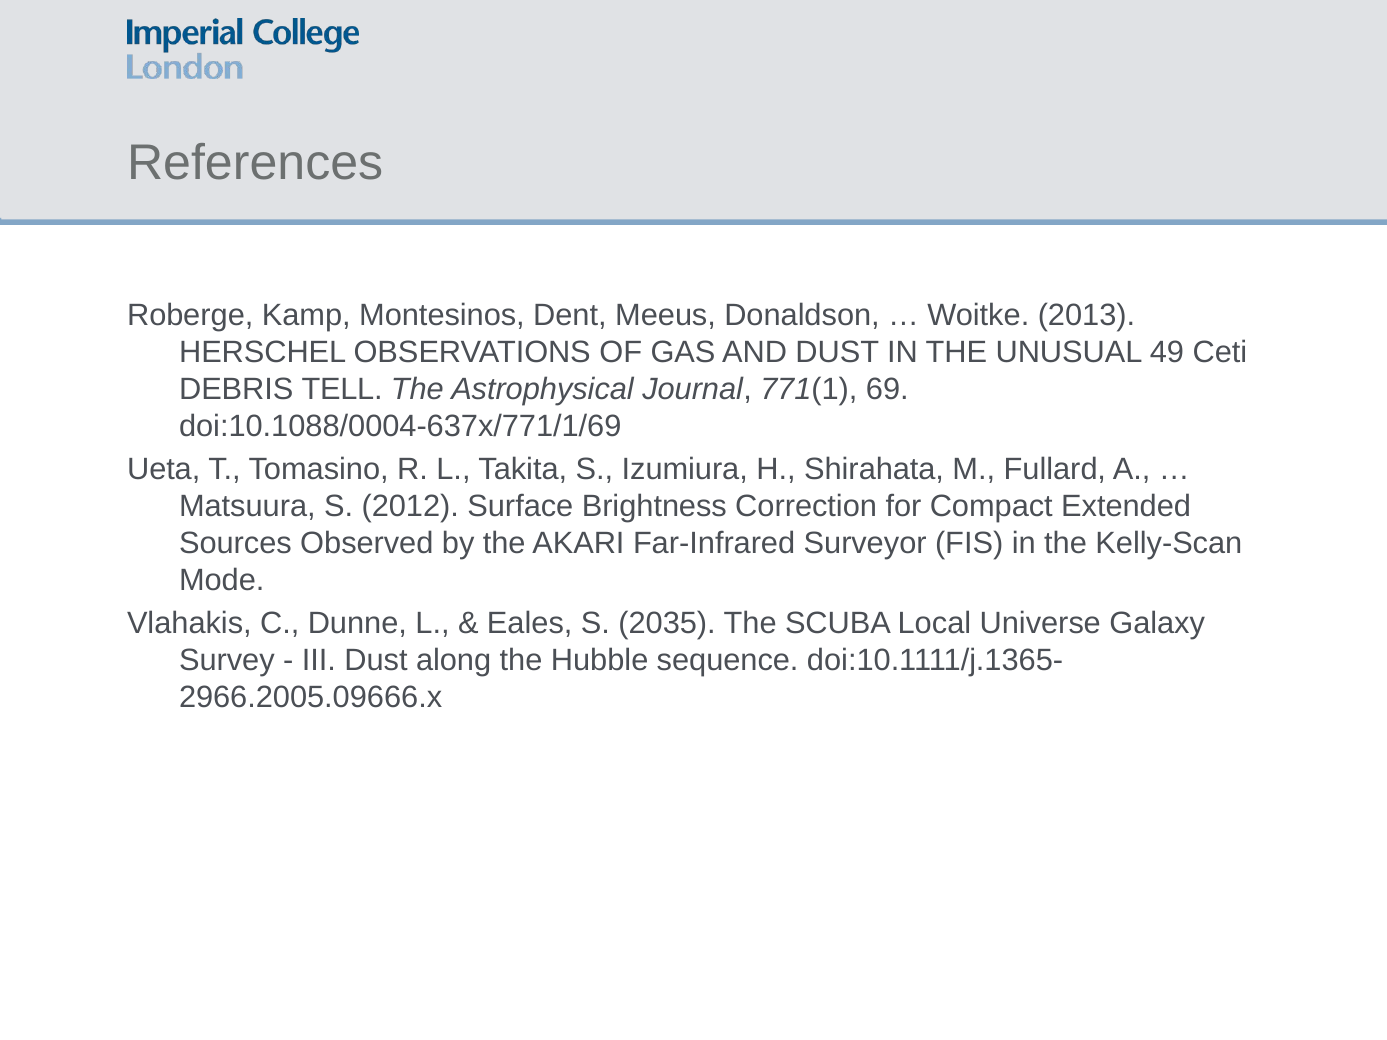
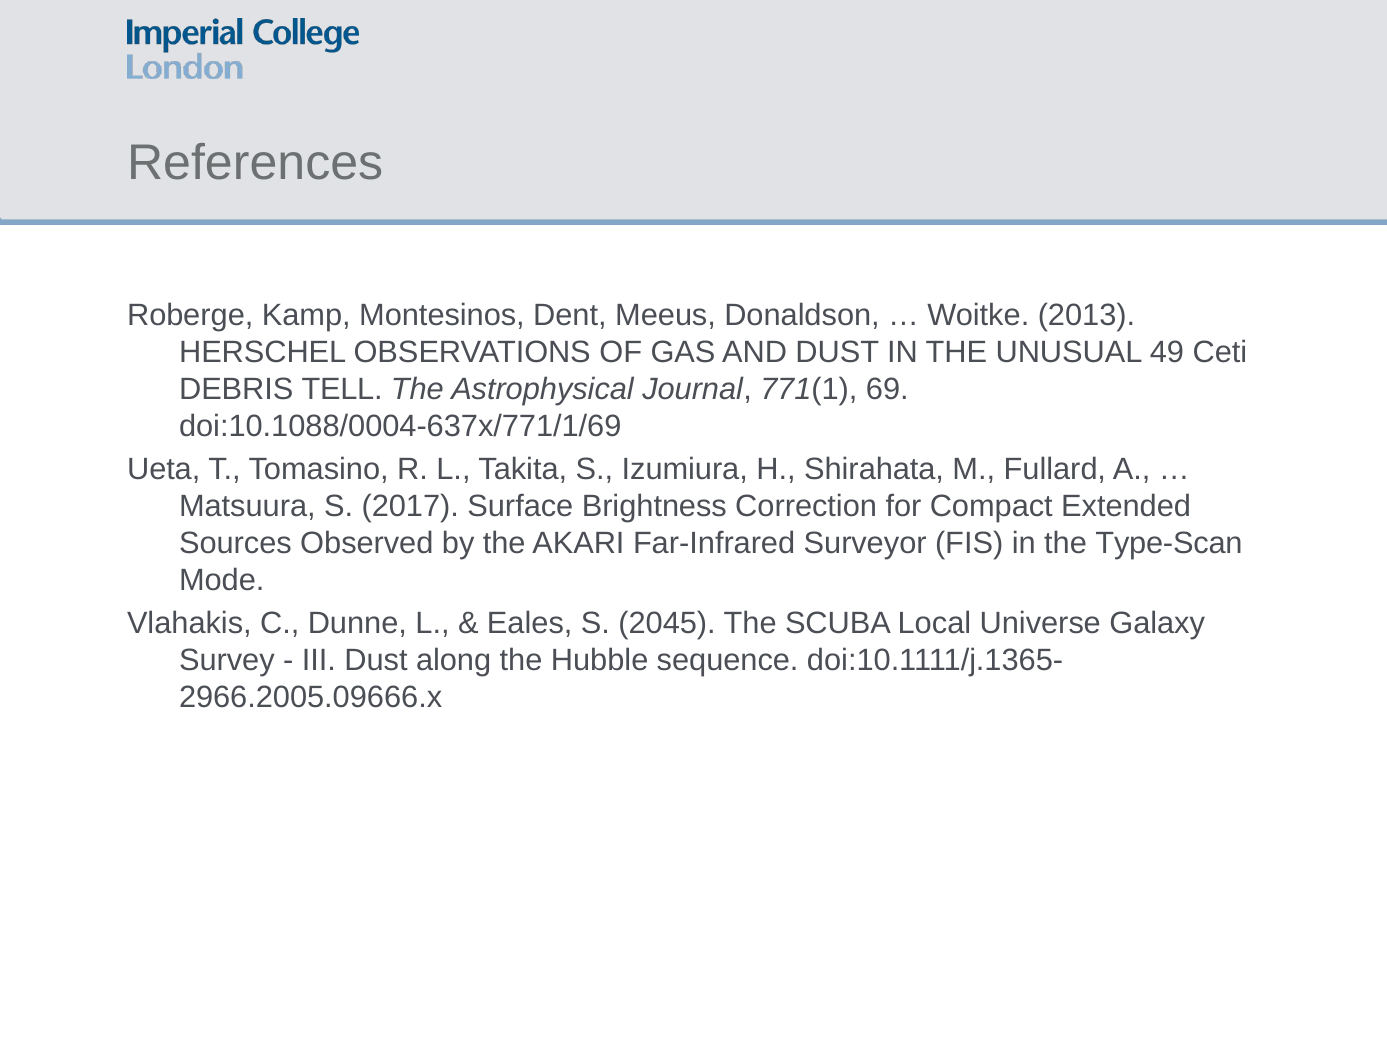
2012: 2012 -> 2017 (410, 506)
Kelly-Scan: Kelly-Scan -> Type-Scan (1169, 543)
2035: 2035 -> 2045 (667, 623)
